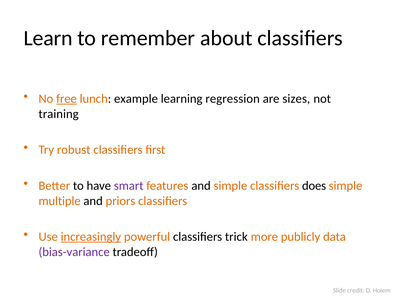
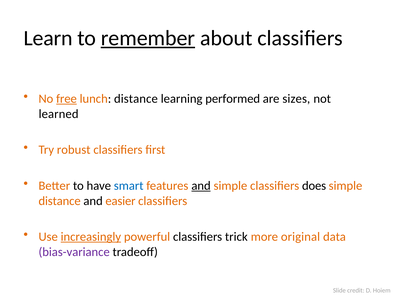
remember underline: none -> present (148, 38)
lunch example: example -> distance (136, 99)
regression: regression -> performed (233, 99)
training: training -> learned (59, 114)
smart colour: purple -> blue (129, 186)
and underline: none -> present (201, 186)
multiple: multiple -> distance (60, 201)
priors: priors -> easier (120, 201)
publicly: publicly -> original (300, 237)
